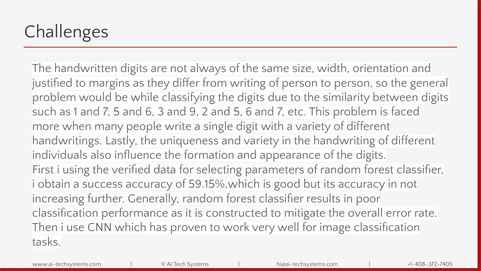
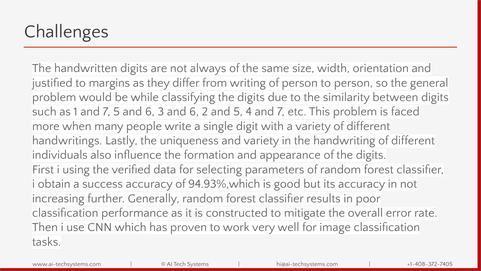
3 and 9: 9 -> 6 (194, 111)
5 6: 6 -> 4 (249, 111)
59.15%,which: 59.15%,which -> 94.93%,which (224, 184)
